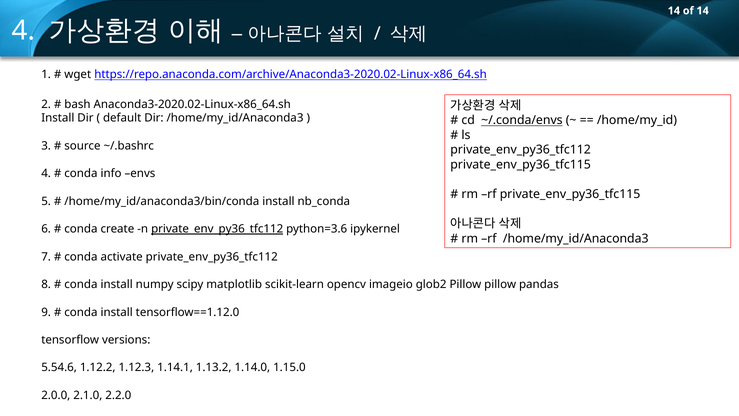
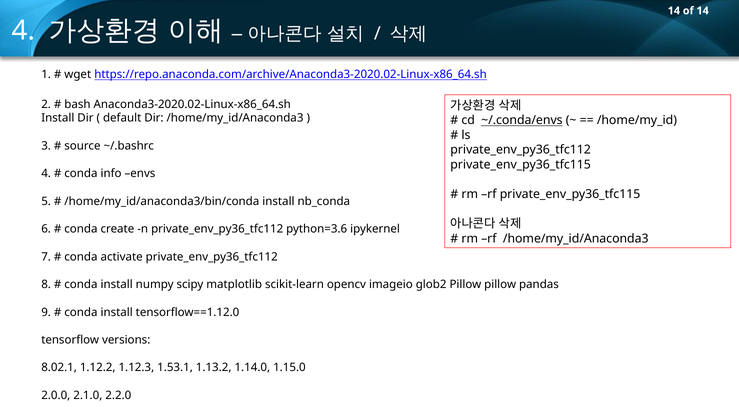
private_env_py36_tfc112 underline: present -> none (217, 229)
5.54.6: 5.54.6 -> 8.02.1 (59, 367)
1.14.1: 1.14.1 -> 1.53.1 (175, 367)
